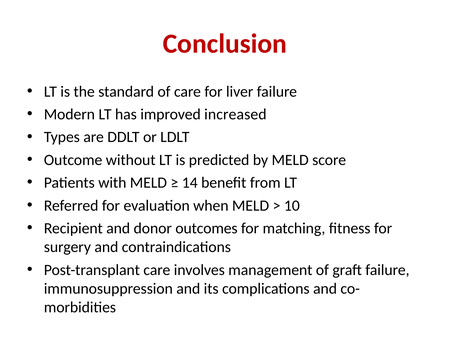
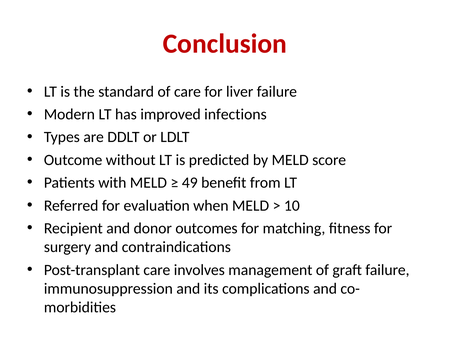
increased: increased -> infections (235, 114)
14: 14 -> 49 (190, 182)
